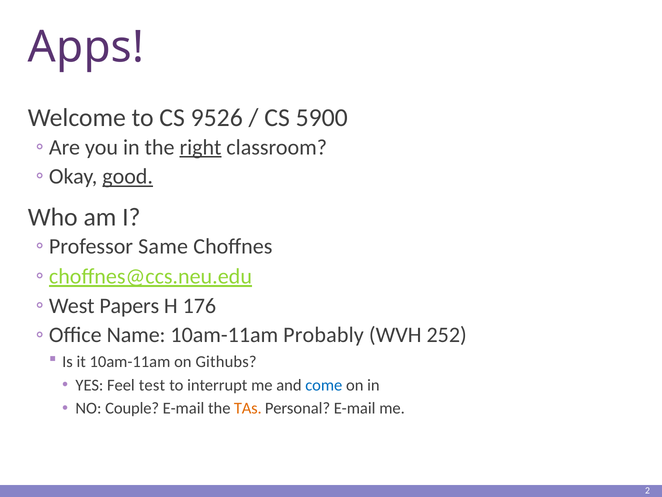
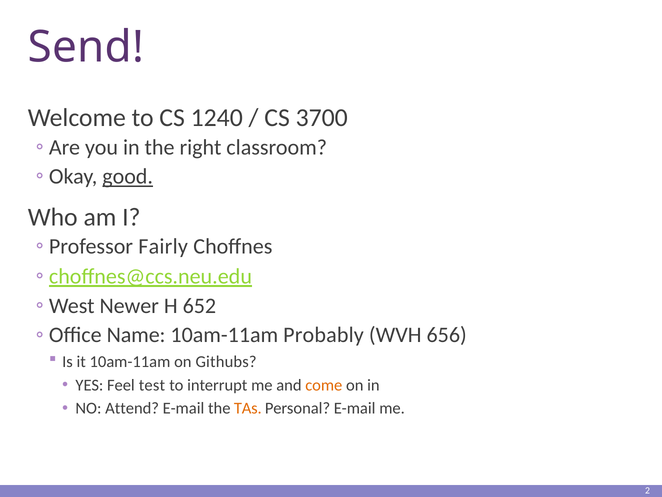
Apps: Apps -> Send (86, 47)
9526: 9526 -> 1240 (217, 118)
5900: 5900 -> 3700 (322, 118)
right underline: present -> none (200, 147)
Same: Same -> Fairly (163, 246)
Papers: Papers -> Newer (129, 306)
176: 176 -> 652 (199, 306)
252: 252 -> 656 (447, 335)
come colour: blue -> orange (324, 385)
Couple: Couple -> Attend (132, 408)
